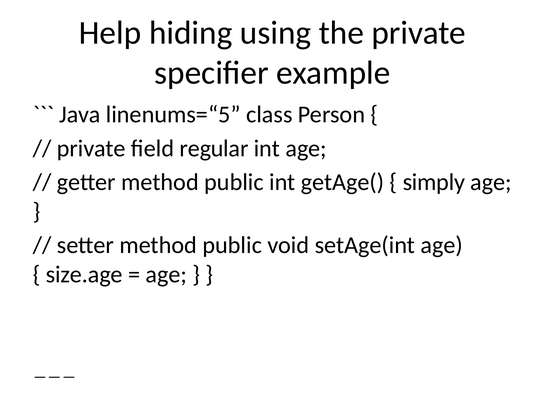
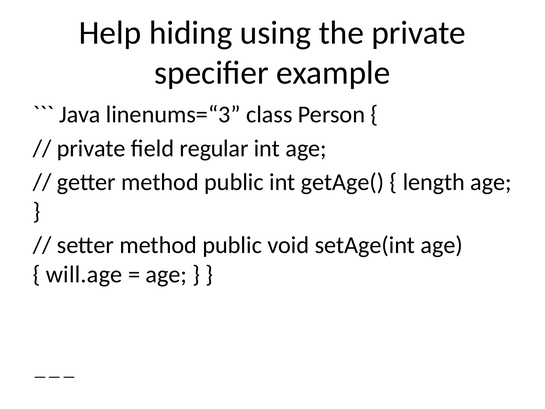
linenums=“5: linenums=“5 -> linenums=“3 (173, 114)
simply: simply -> length (434, 182)
size.age: size.age -> will.age (84, 274)
